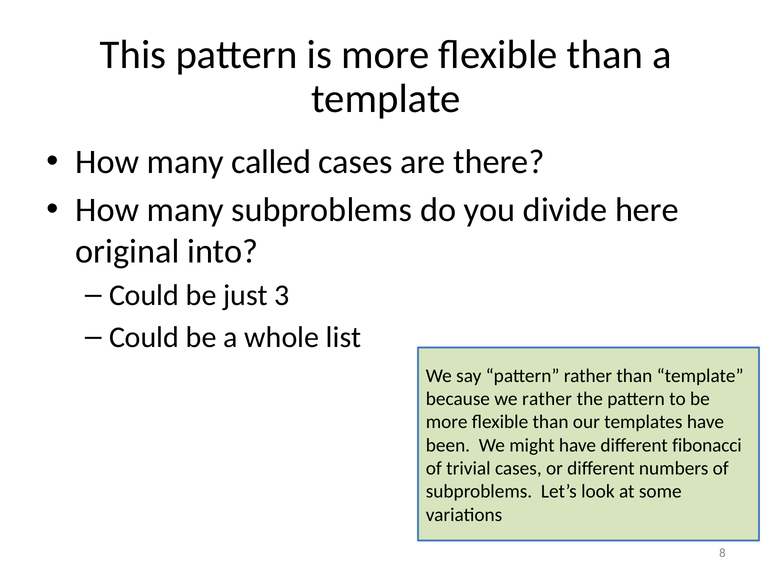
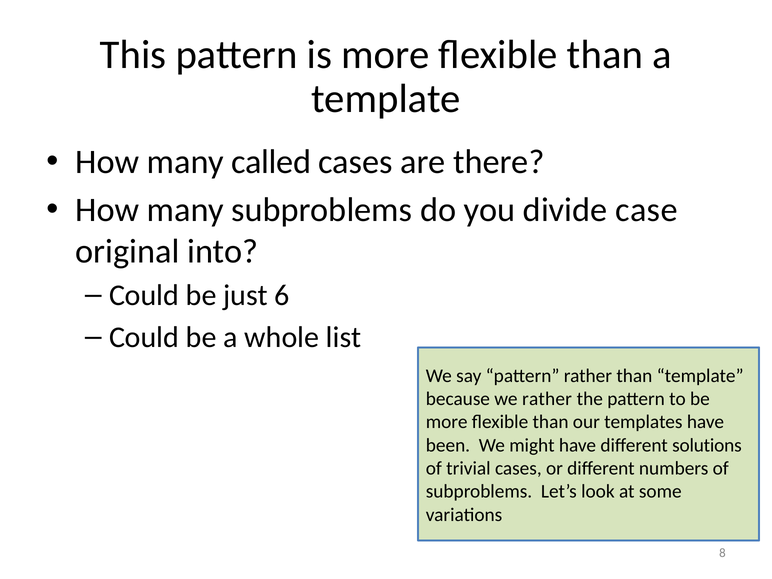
here: here -> case (647, 210)
3: 3 -> 6 (282, 296)
fibonacci: fibonacci -> solutions (707, 445)
